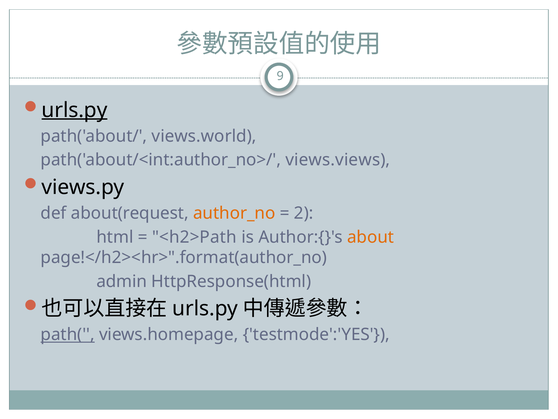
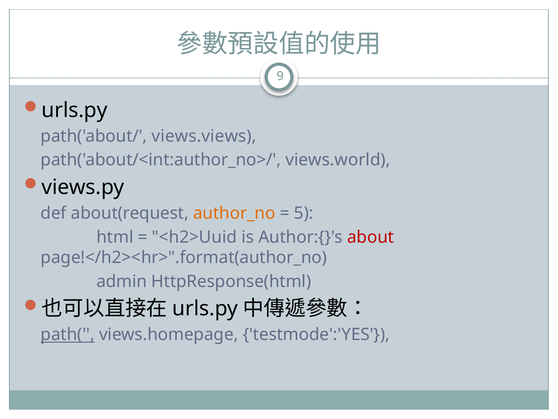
urls.py underline: present -> none (74, 110)
views.world: views.world -> views.views (204, 136)
views.views: views.views -> views.world (338, 160)
2: 2 -> 5 (304, 213)
<h2>Path: <h2>Path -> <h2>Uuid (194, 237)
about colour: orange -> red (371, 237)
